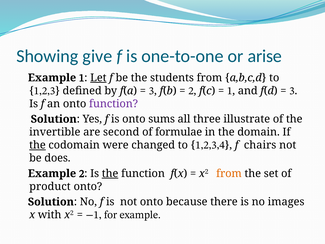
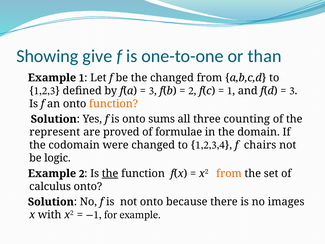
arise: arise -> than (265, 56)
Let underline: present -> none (98, 78)
the students: students -> changed (172, 78)
function colour: purple -> orange (113, 104)
illustrate: illustrate -> counting (247, 119)
invertible: invertible -> represent (55, 132)
second: second -> proved (121, 132)
the underline: present -> none (37, 145)
does: does -> logic (57, 158)
product: product -> calculus (50, 186)
